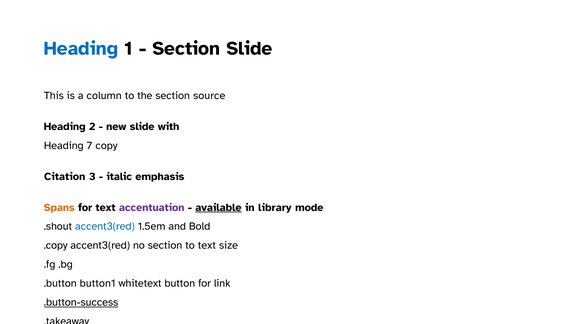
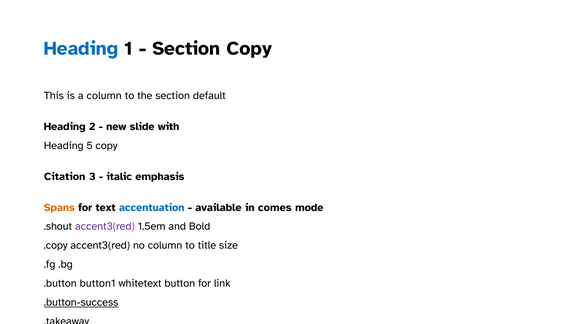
Section Slide: Slide -> Copy (249, 48)
source: source -> default (209, 95)
7: 7 -> 5 (90, 145)
accentuation colour: purple -> blue (152, 207)
available underline: present -> none (218, 207)
in library: library -> comes (275, 207)
accent3(red colour: blue -> purple (105, 226)
no section: section -> column (165, 245)
to text: text -> title (207, 245)
